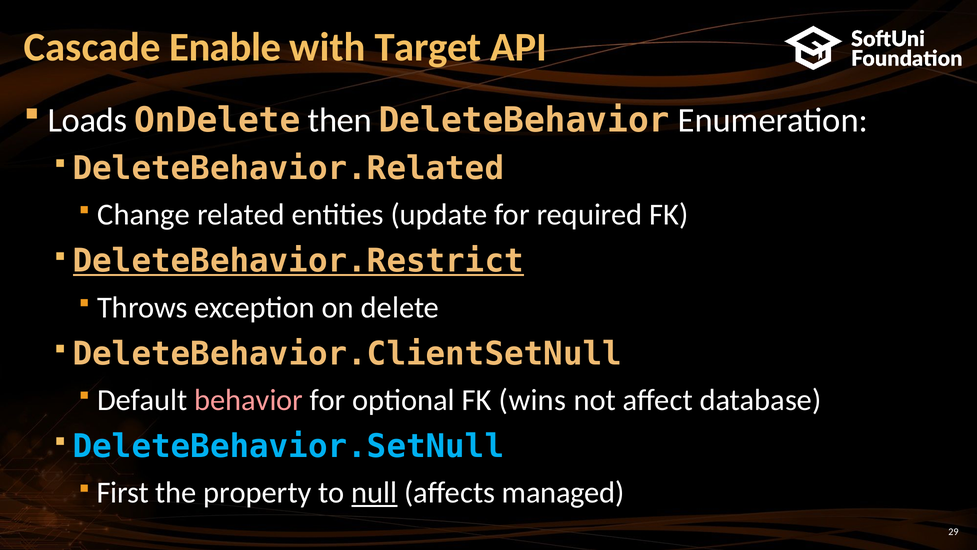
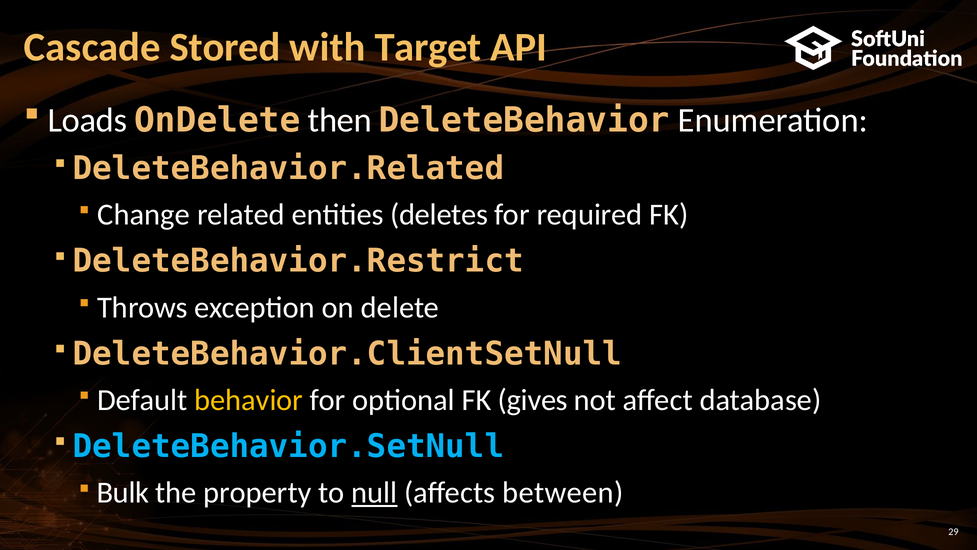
Enable: Enable -> Stored (225, 47)
update: update -> deletes (439, 215)
DeleteBehavior.Restrict underline: present -> none (298, 261)
behavior colour: pink -> yellow (249, 400)
wins: wins -> gives (533, 400)
First: First -> Bulk (123, 493)
managed: managed -> between (563, 493)
